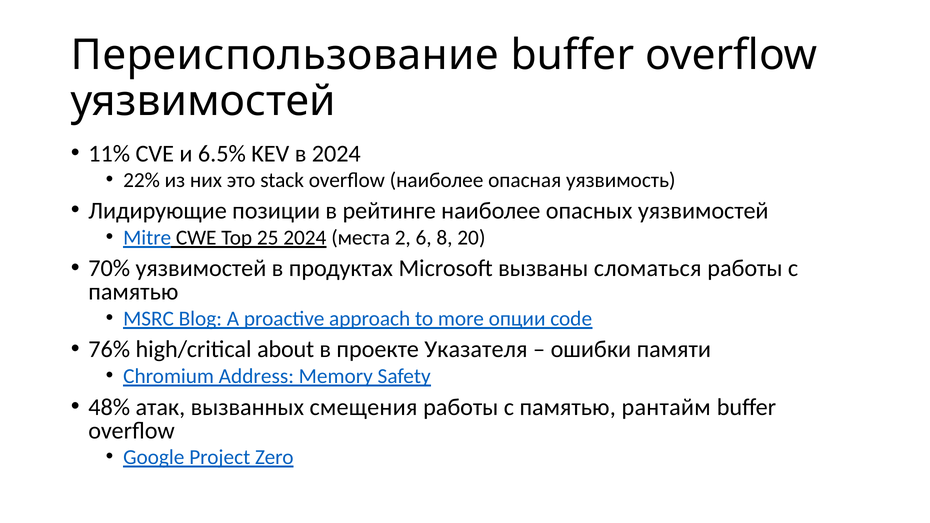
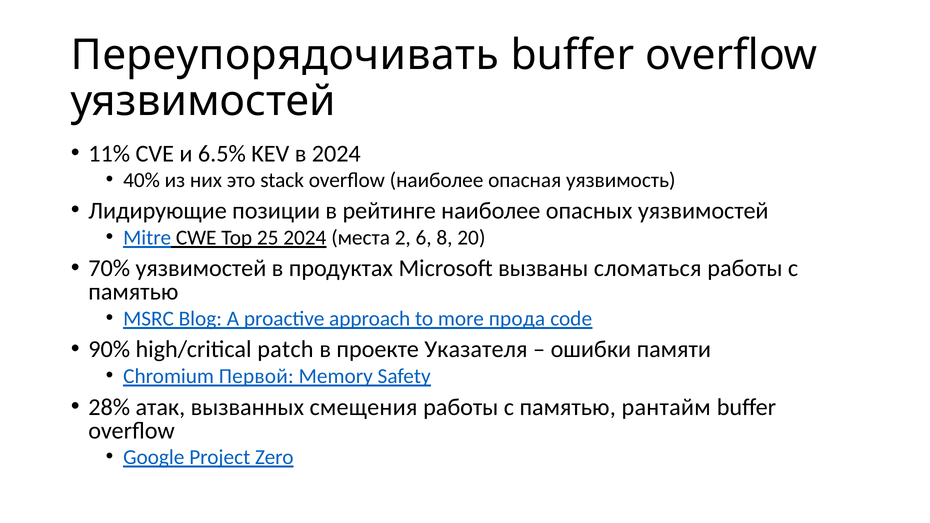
Переиспользование: Переиспользование -> Переупорядочивать (285, 55)
22%: 22% -> 40% (142, 180)
опции: опции -> прода (517, 319)
76%: 76% -> 90% (109, 350)
about: about -> patch (285, 350)
Address: Address -> Первой (256, 376)
48%: 48% -> 28% (109, 407)
